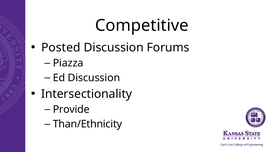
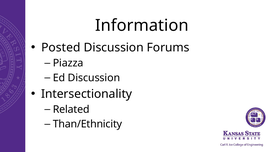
Competitive: Competitive -> Information (142, 25)
Provide: Provide -> Related (71, 109)
